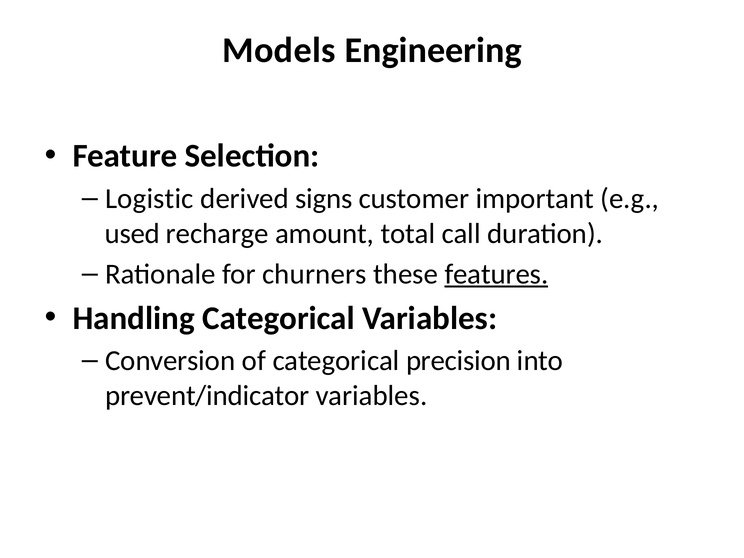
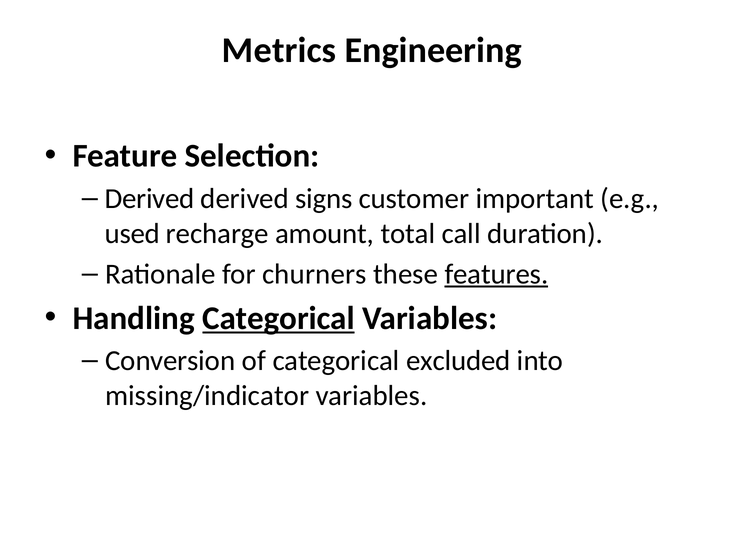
Models: Models -> Metrics (279, 50)
Logistic: Logistic -> Derived (150, 199)
Categorical underline: none -> present (279, 318)
precision: precision -> excluded (458, 361)
prevent/indicator: prevent/indicator -> missing/indicator (207, 396)
